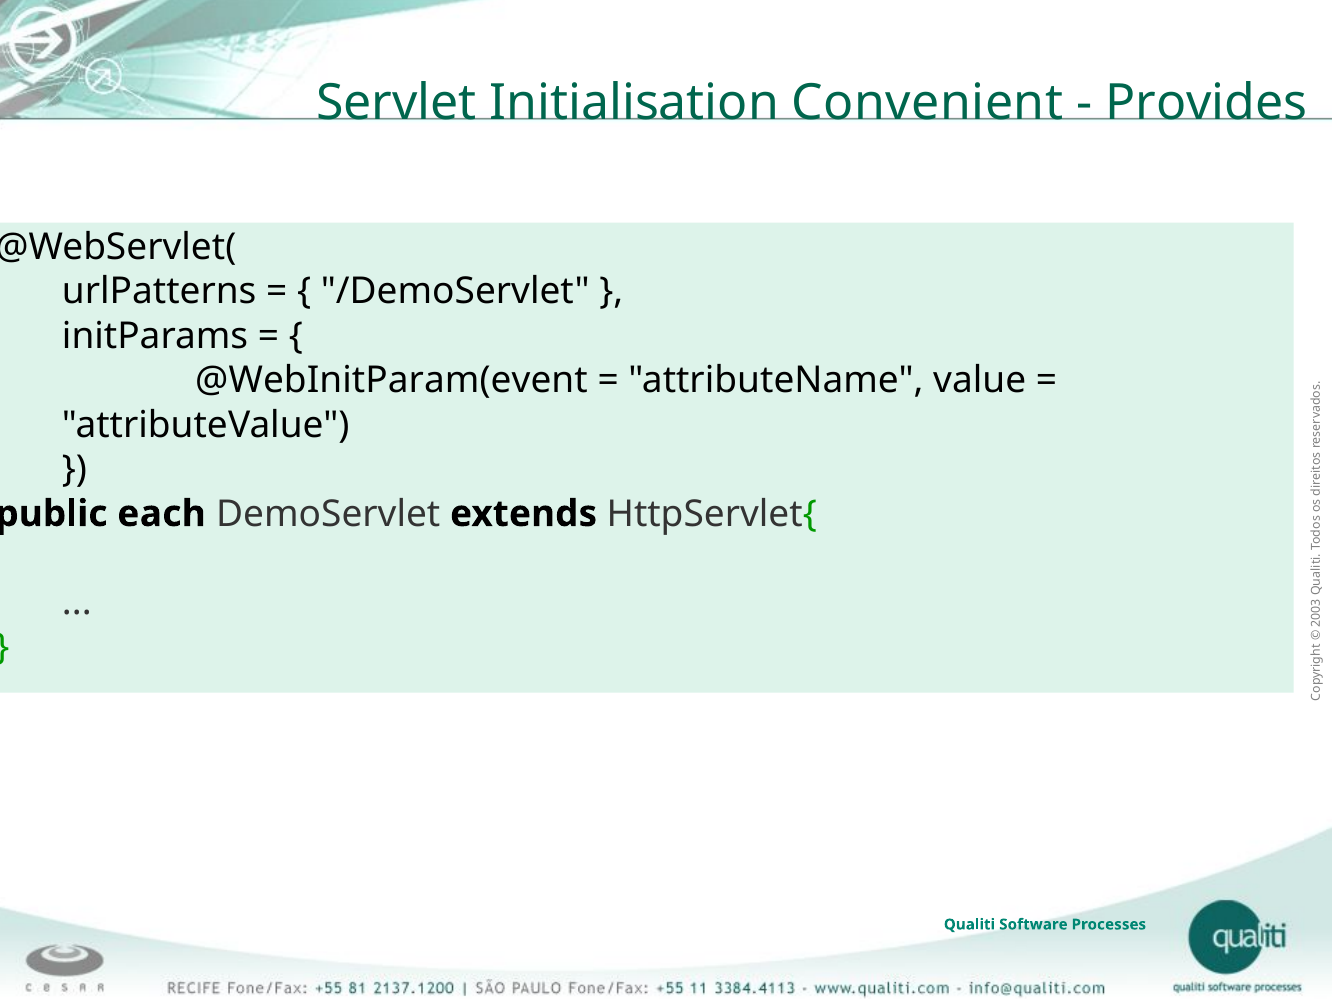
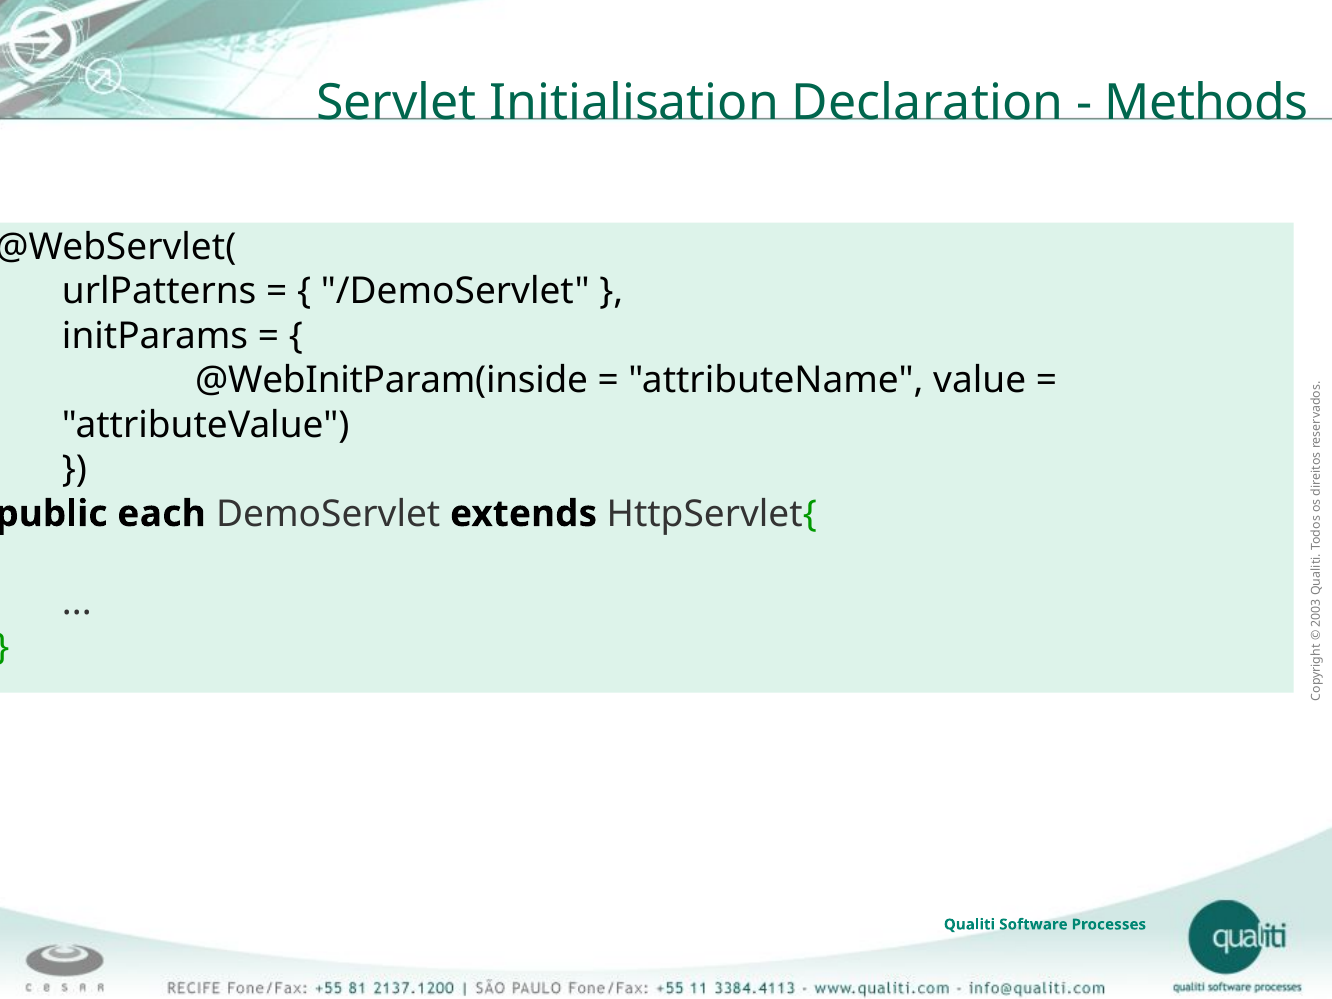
Convenient: Convenient -> Declaration (928, 103)
Provides: Provides -> Methods (1207, 103)
@WebInitParam(event: @WebInitParam(event -> @WebInitParam(inside (392, 381)
